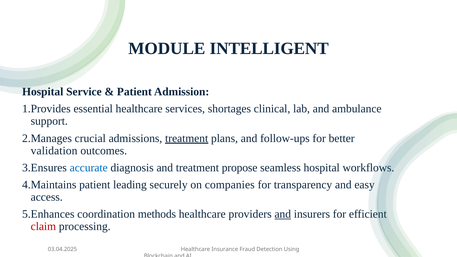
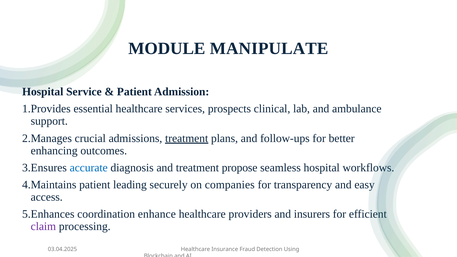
INTELLIGENT: INTELLIGENT -> MANIPULATE (269, 49)
shortages: shortages -> prospects (229, 109)
validation: validation -> enhancing (54, 151)
methods: methods -> enhance (157, 214)
and underline: present -> none (283, 214)
claim colour: red -> purple (43, 227)
